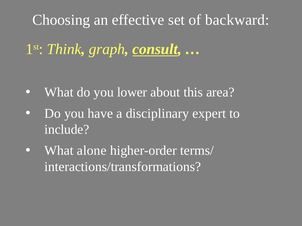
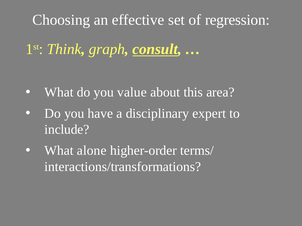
backward: backward -> regression (237, 20)
lower: lower -> value (132, 93)
